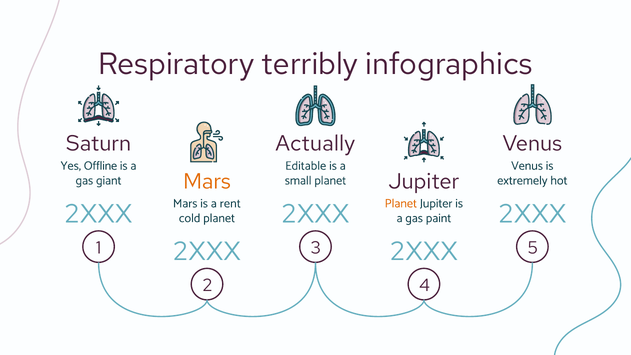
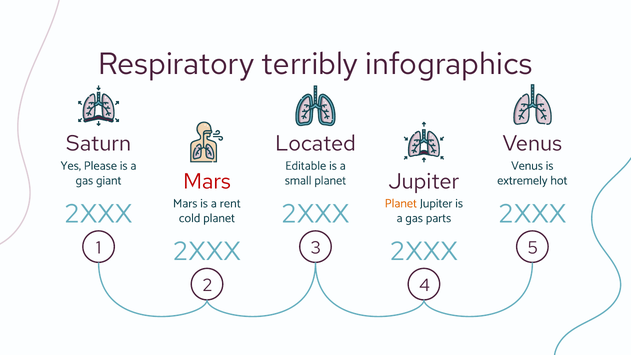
Actually: Actually -> Located (316, 144)
Offline: Offline -> Please (100, 166)
Mars colour: orange -> red (207, 181)
paint: paint -> parts (439, 218)
